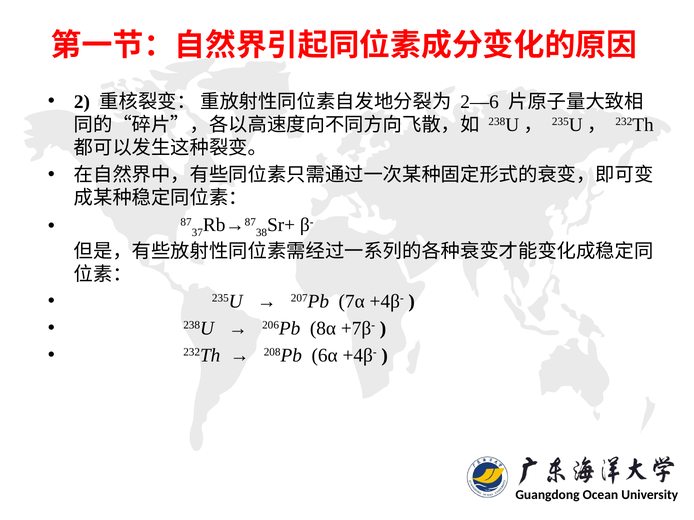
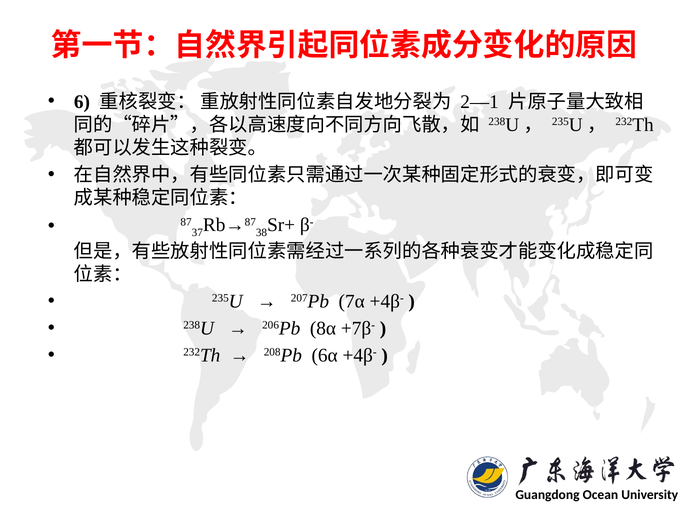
2: 2 -> 6 (82, 102)
2—6: 2—6 -> 2—1 (480, 102)
